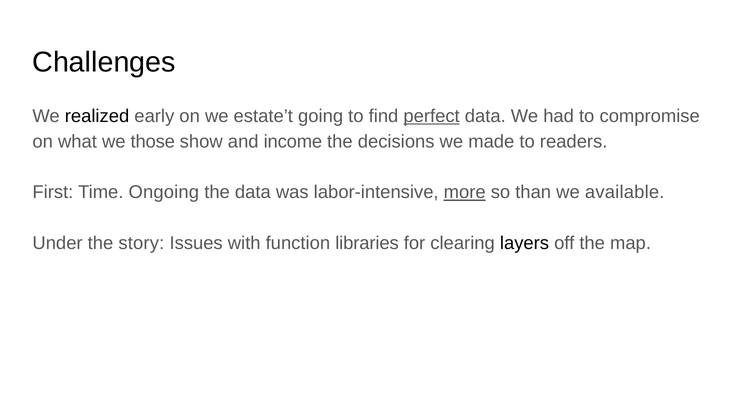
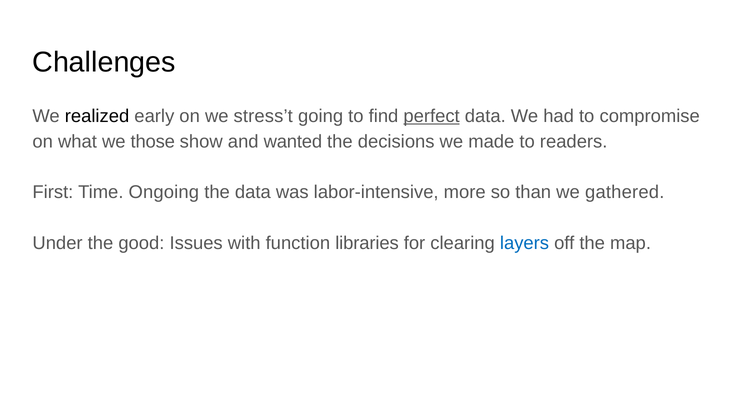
estate’t: estate’t -> stress’t (263, 116)
income: income -> wanted (293, 141)
more underline: present -> none (465, 192)
available: available -> gathered (625, 192)
story: story -> good (141, 243)
layers colour: black -> blue (524, 243)
